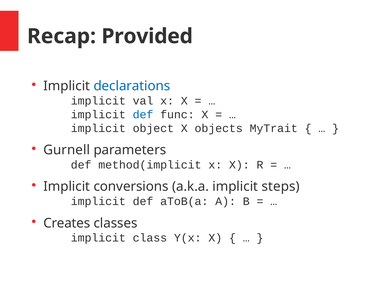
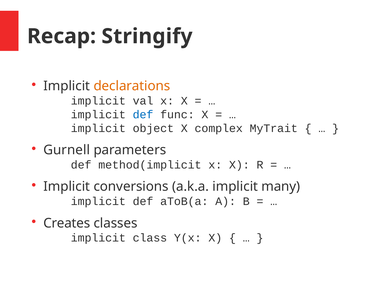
Provided: Provided -> Stringify (147, 36)
declarations colour: blue -> orange (132, 86)
objects: objects -> complex (219, 128)
steps: steps -> many (281, 187)
